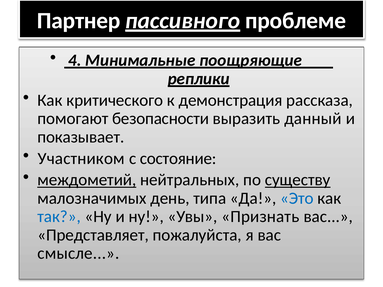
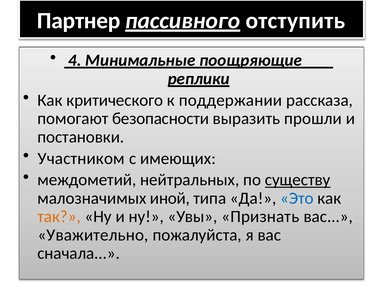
проблеме: проблеме -> отступить (295, 21)
демонстрация: демонстрация -> поддержании (230, 100)
данный: данный -> прошли (313, 119)
показывает: показывает -> постановки (81, 137)
состояние: состояние -> имеющих (178, 159)
междометий underline: present -> none (87, 180)
день: день -> иной (170, 198)
так colour: blue -> orange (59, 217)
Представляет: Представляет -> Уважительно (93, 235)
смысле: смысле -> сначала (79, 254)
